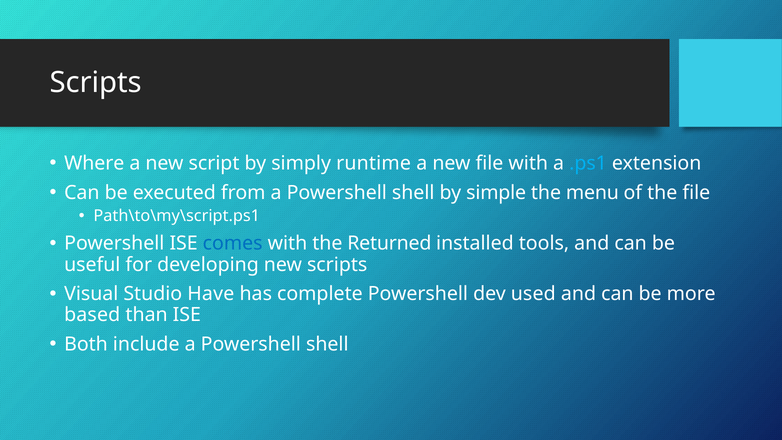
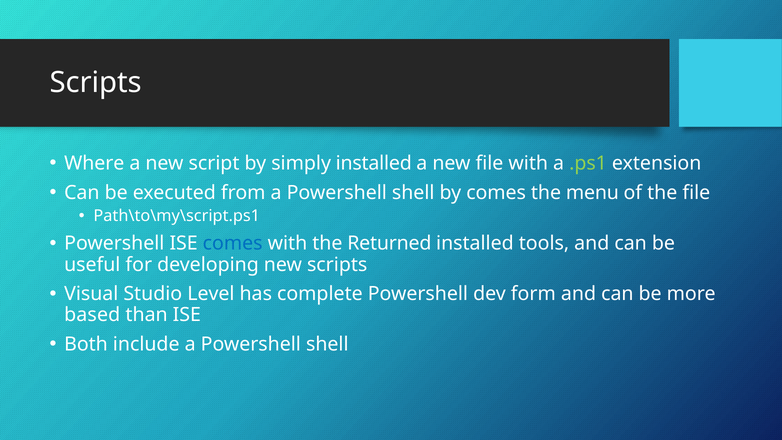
simply runtime: runtime -> installed (374, 163)
.ps1 colour: light blue -> light green (588, 163)
by simple: simple -> comes (496, 193)
Have: Have -> Level (211, 294)
used: used -> form (533, 294)
